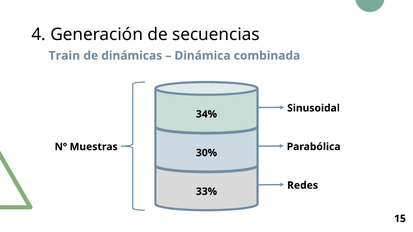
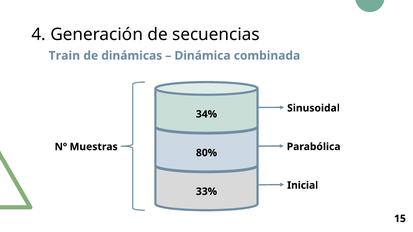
30%: 30% -> 80% (206, 153)
Redes: Redes -> Inicial (303, 186)
